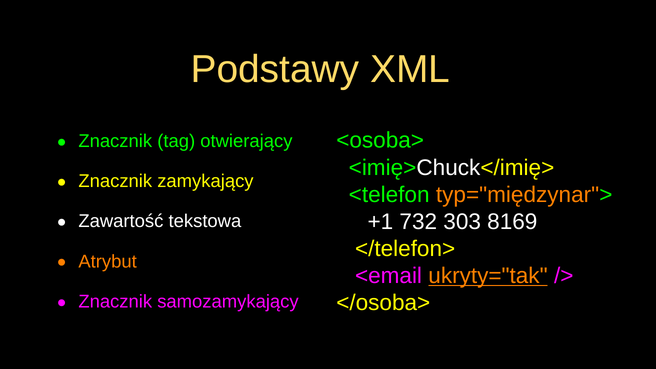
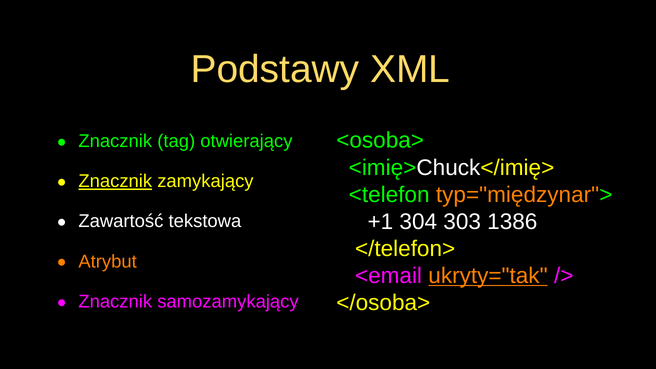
Znacznik underline: none -> present (115, 181)
732: 732 -> 304 (418, 222)
8169: 8169 -> 1386 (512, 222)
